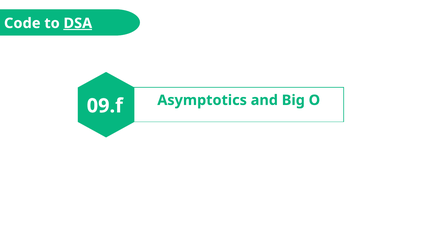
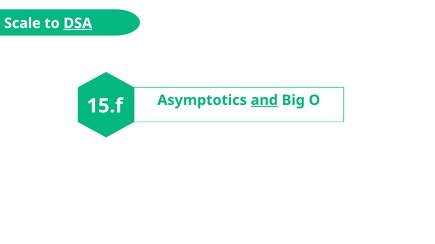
Code: Code -> Scale (22, 23)
and underline: none -> present (264, 100)
09.f: 09.f -> 15.f (105, 106)
